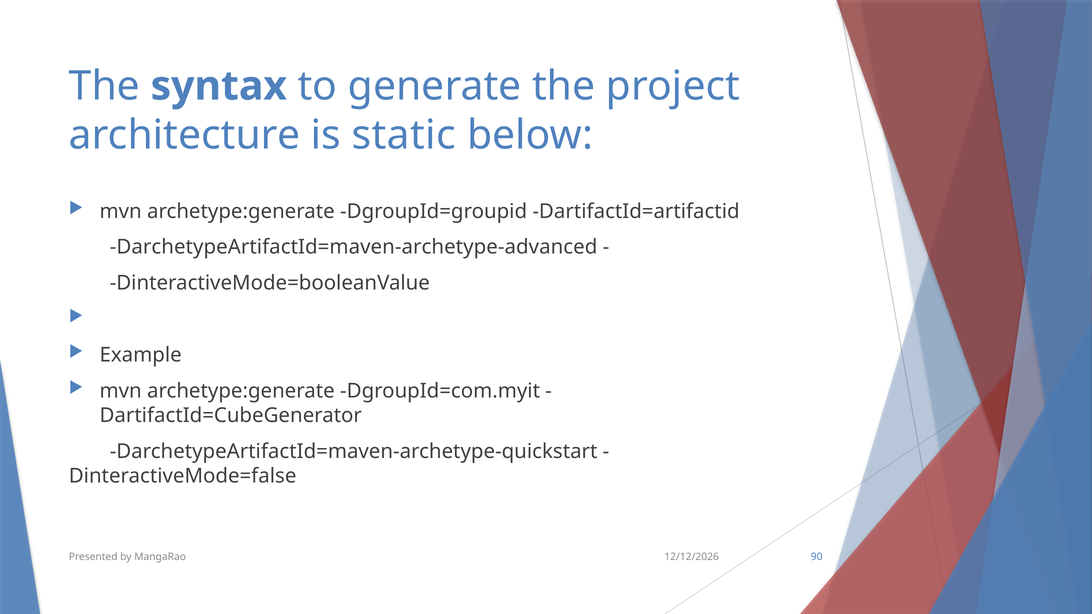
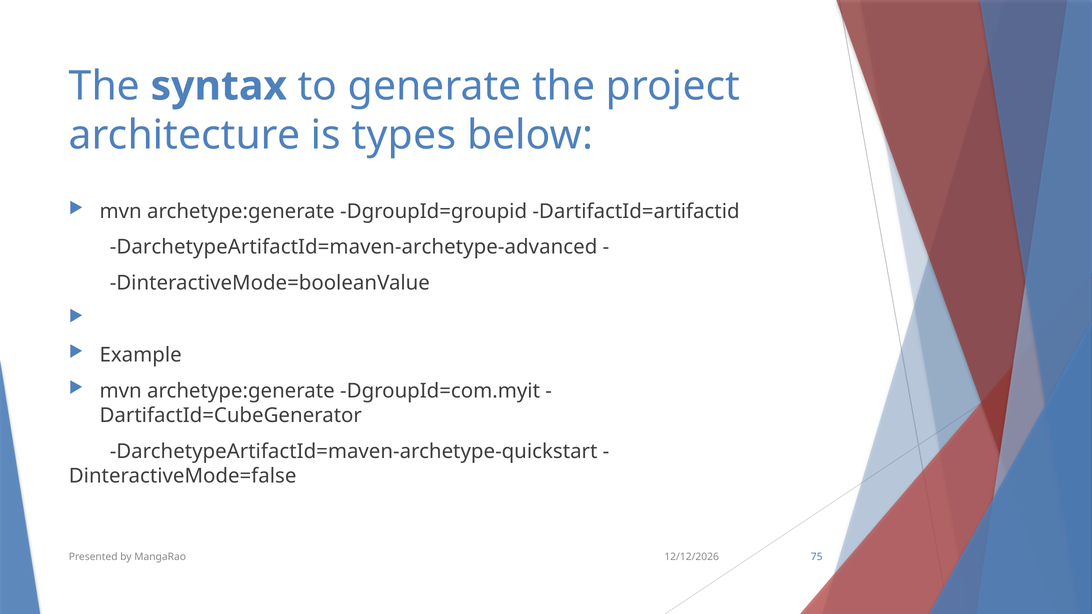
static: static -> types (404, 135)
90: 90 -> 75 (817, 557)
